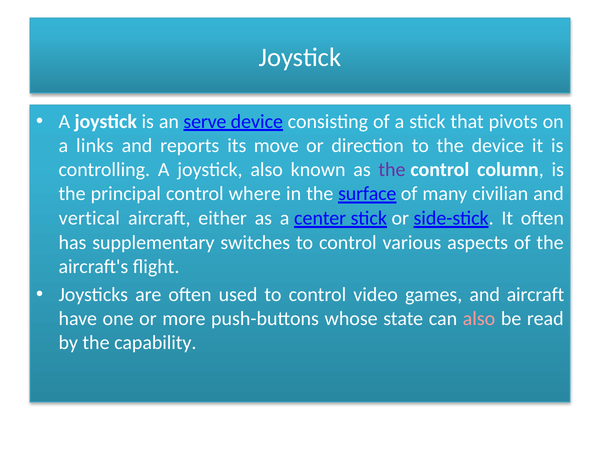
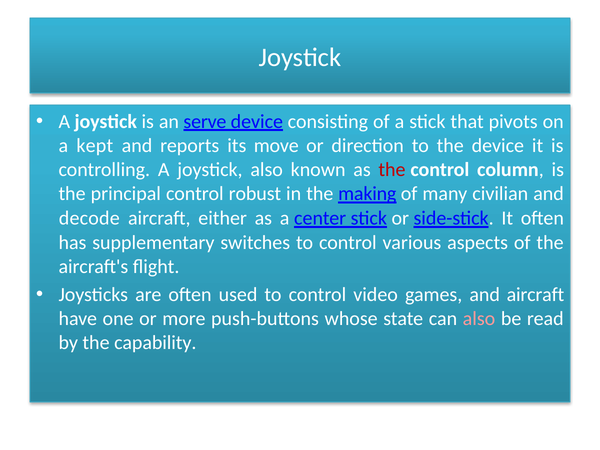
links: links -> kept (95, 146)
the colour: purple -> red (392, 170)
where: where -> robust (255, 194)
surface: surface -> making (367, 194)
vertical: vertical -> decode (89, 218)
